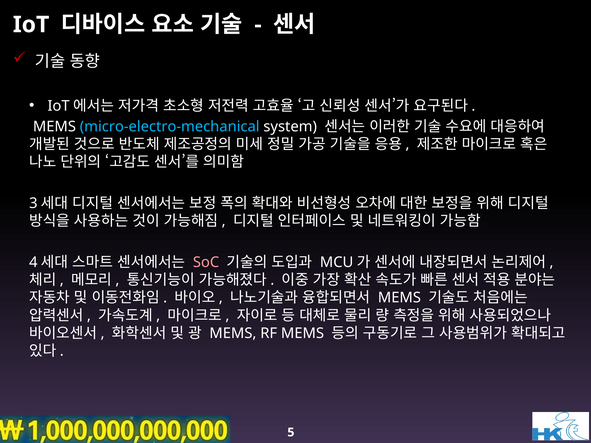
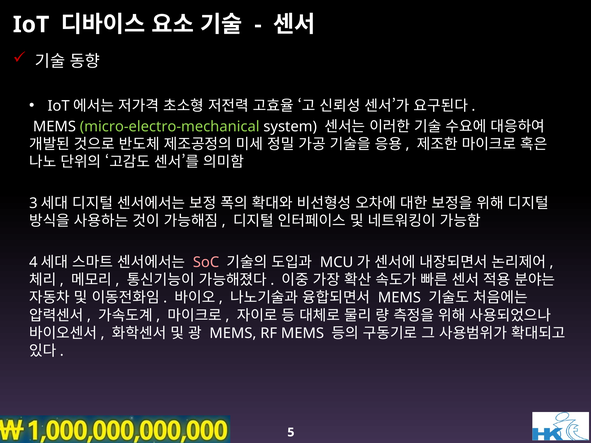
micro-electro-mechanical colour: light blue -> light green (170, 127)
